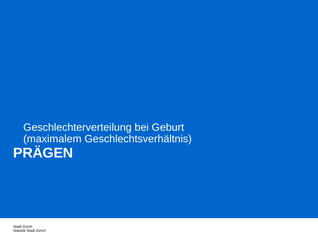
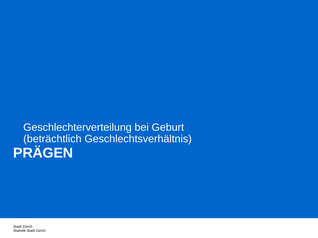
maximalem: maximalem -> beträchtlich (52, 139)
